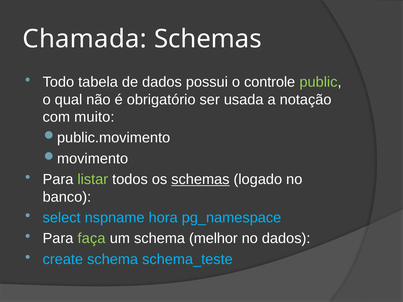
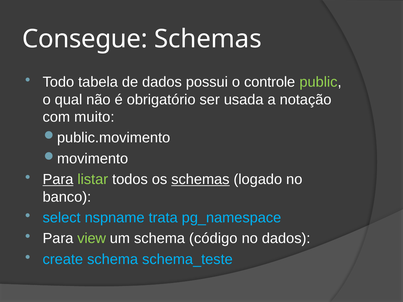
Chamada: Chamada -> Consegue (85, 39)
Para underline: none -> present (58, 180)
hora: hora -> trata (163, 218)
faça: faça -> view (92, 239)
melhor: melhor -> código (213, 239)
